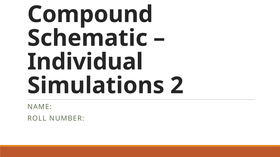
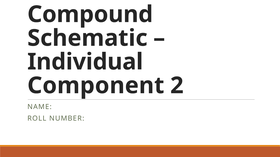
Simulations: Simulations -> Component (96, 86)
